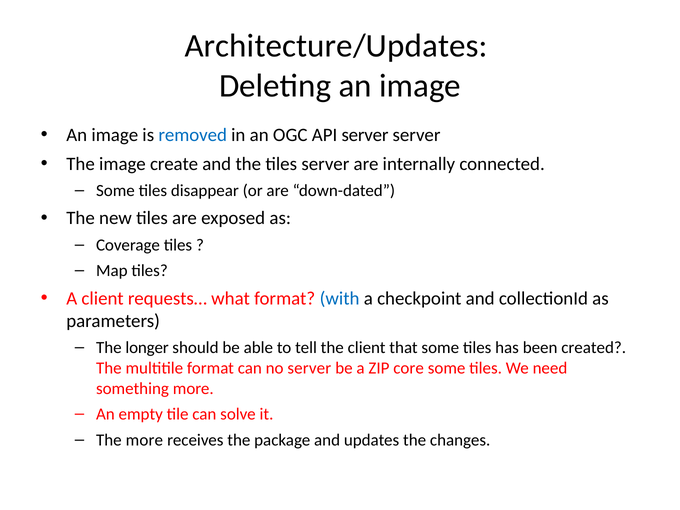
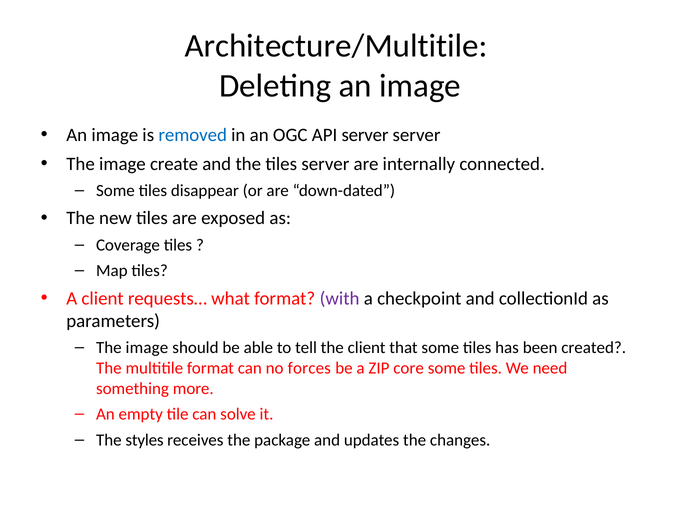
Architecture/Updates: Architecture/Updates -> Architecture/Multitile (336, 46)
with colour: blue -> purple (340, 298)
longer: longer -> image (147, 348)
no server: server -> forces (309, 368)
The more: more -> styles (145, 440)
